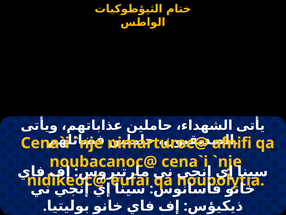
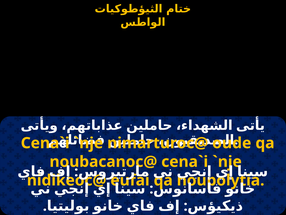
afnifi: afnifi -> oude (232, 143)
